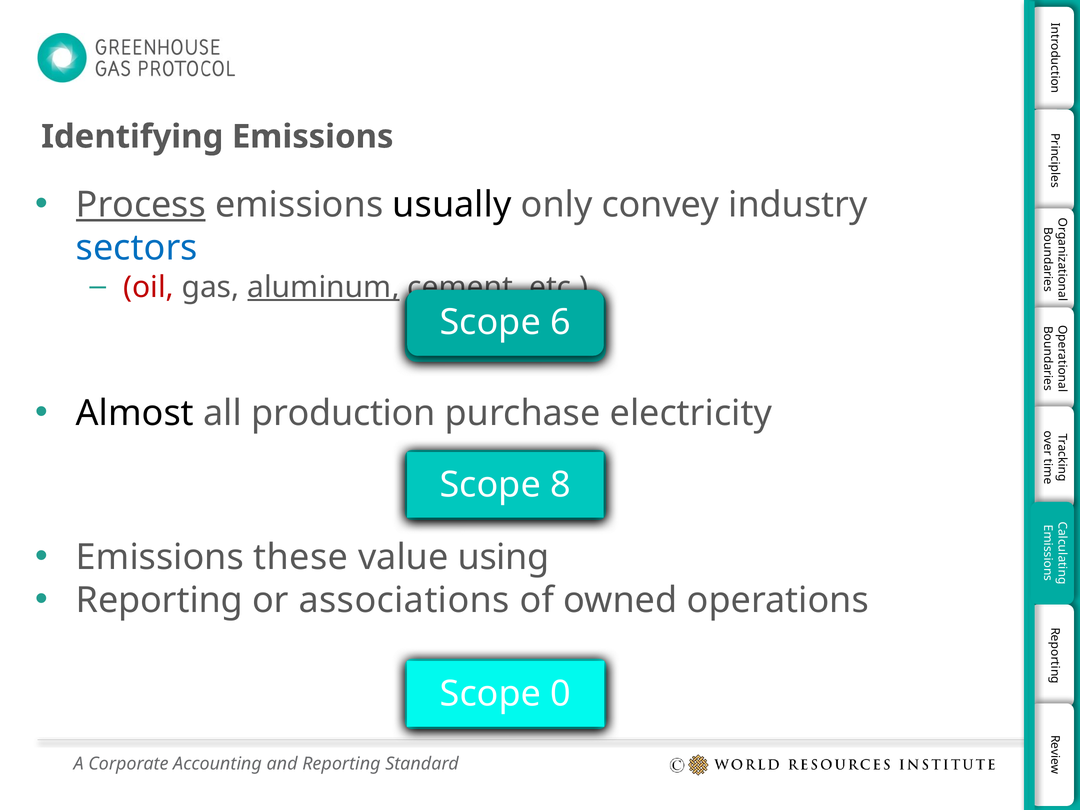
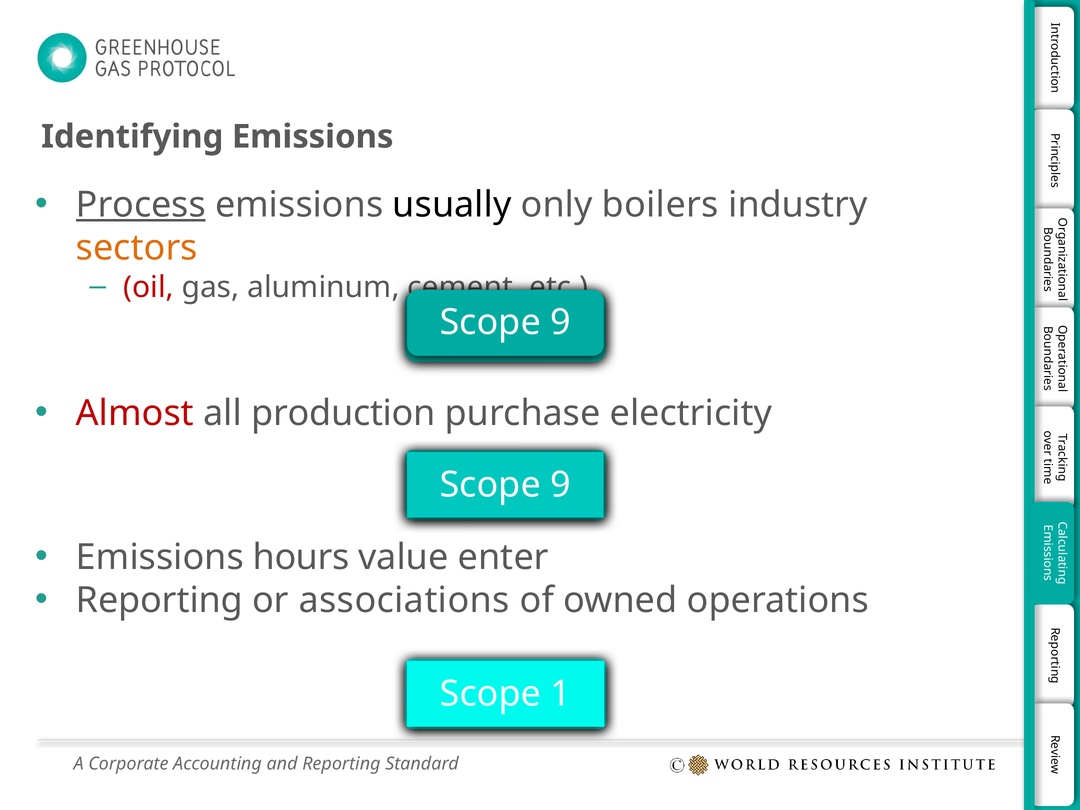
convey: convey -> boilers (660, 205)
sectors colour: blue -> orange (137, 248)
aluminum underline: present -> none (323, 287)
6: 6 -> 9 (561, 323)
Almost colour: black -> red (135, 414)
8: 8 -> 9 (561, 485)
these: these -> hours (301, 557)
using: using -> enter (503, 557)
0: 0 -> 1 (561, 694)
